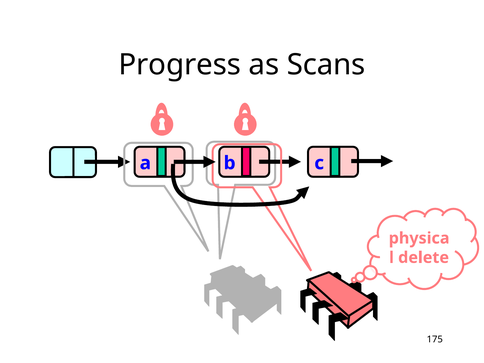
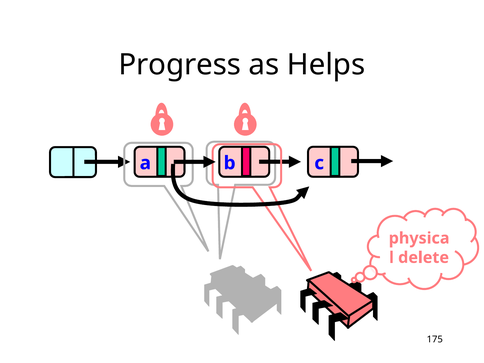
Scans: Scans -> Helps (326, 65)
